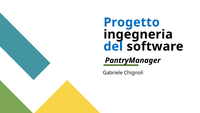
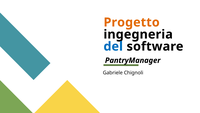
Progetto colour: blue -> orange (132, 22)
